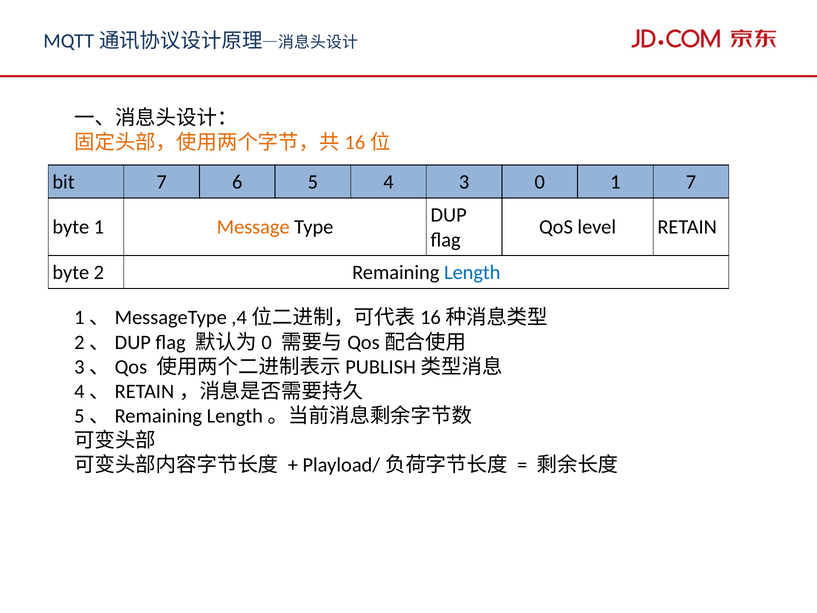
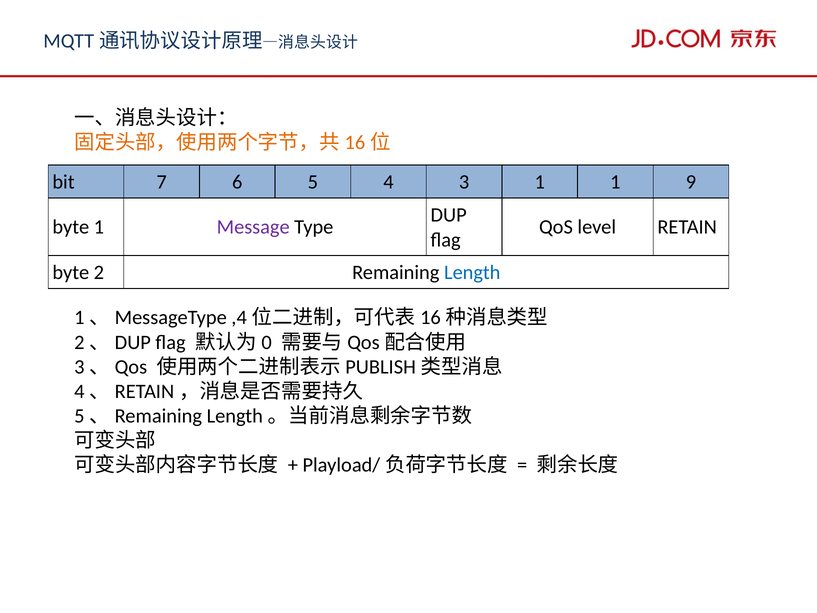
3 0: 0 -> 1 (540, 182)
1 7: 7 -> 9 (691, 182)
Message colour: orange -> purple (253, 227)
